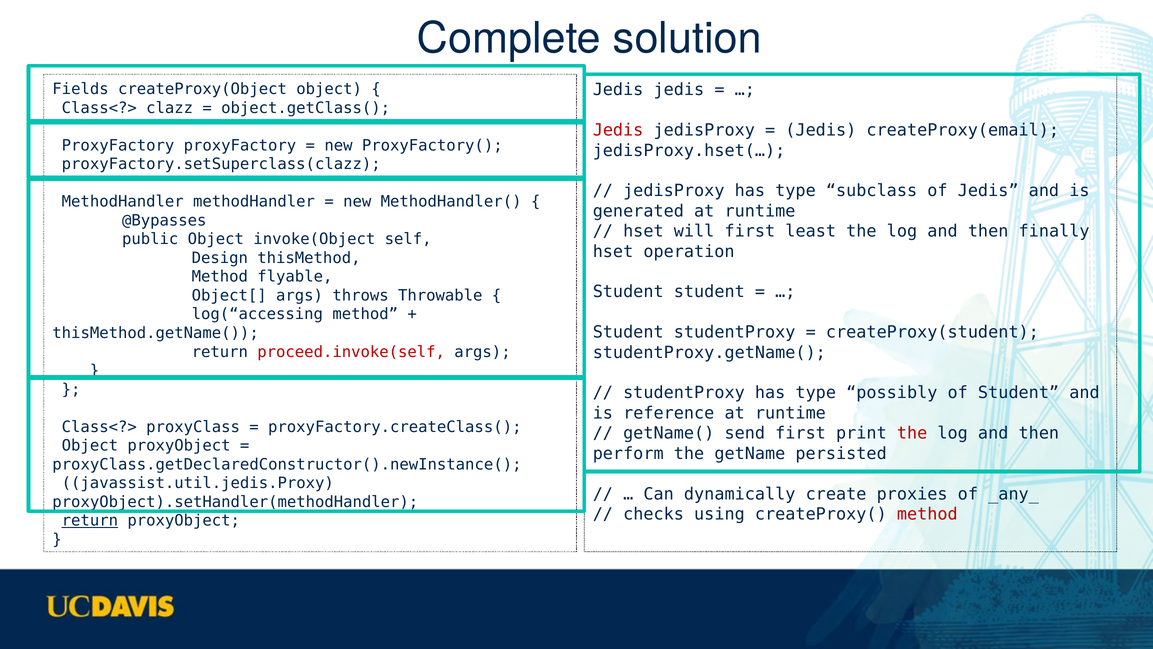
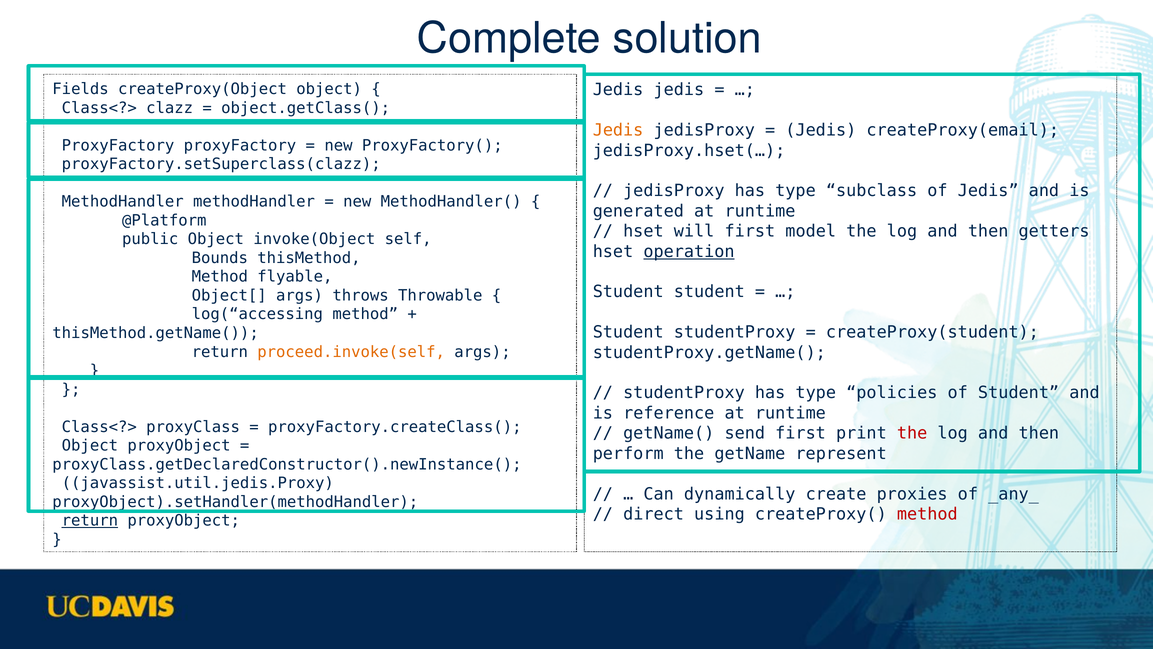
Jedis colour: red -> orange (618, 130)
@Bypasses: @Bypasses -> @Platform (164, 220)
least: least -> model (811, 231)
finally: finally -> getters (1054, 231)
operation underline: none -> present (689, 251)
Design: Design -> Bounds (220, 258)
proceed.invoke(self colour: red -> orange (351, 352)
possibly: possibly -> policies (892, 393)
persisted: persisted -> represent (841, 453)
checks: checks -> direct (654, 514)
